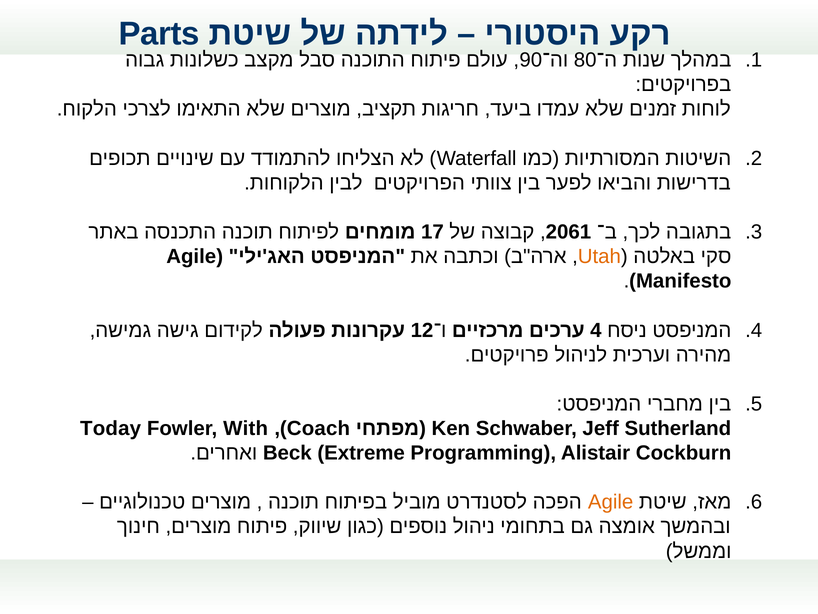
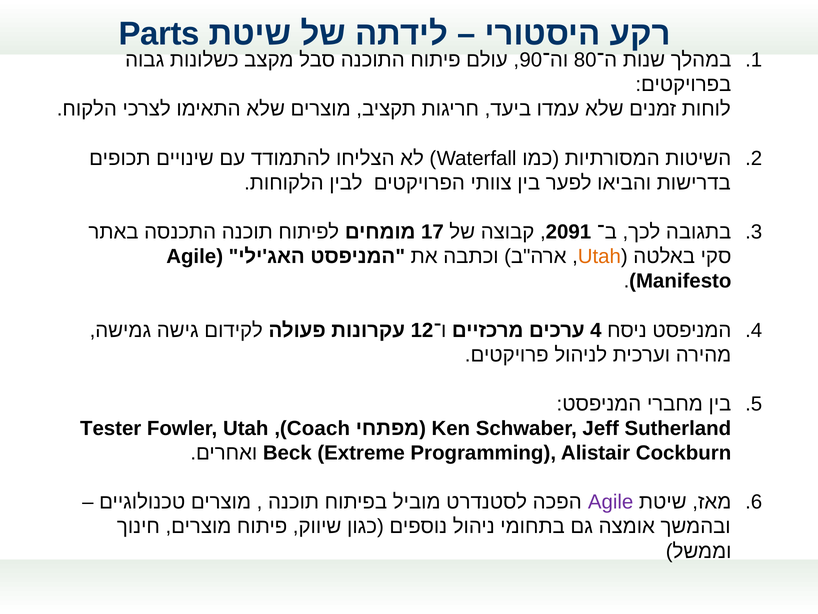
2061: 2061 -> 2091 (568, 232)
Today: Today -> Tester (111, 428)
Fowler With: With -> Utah (246, 428)
Agile colour: orange -> purple (611, 502)
